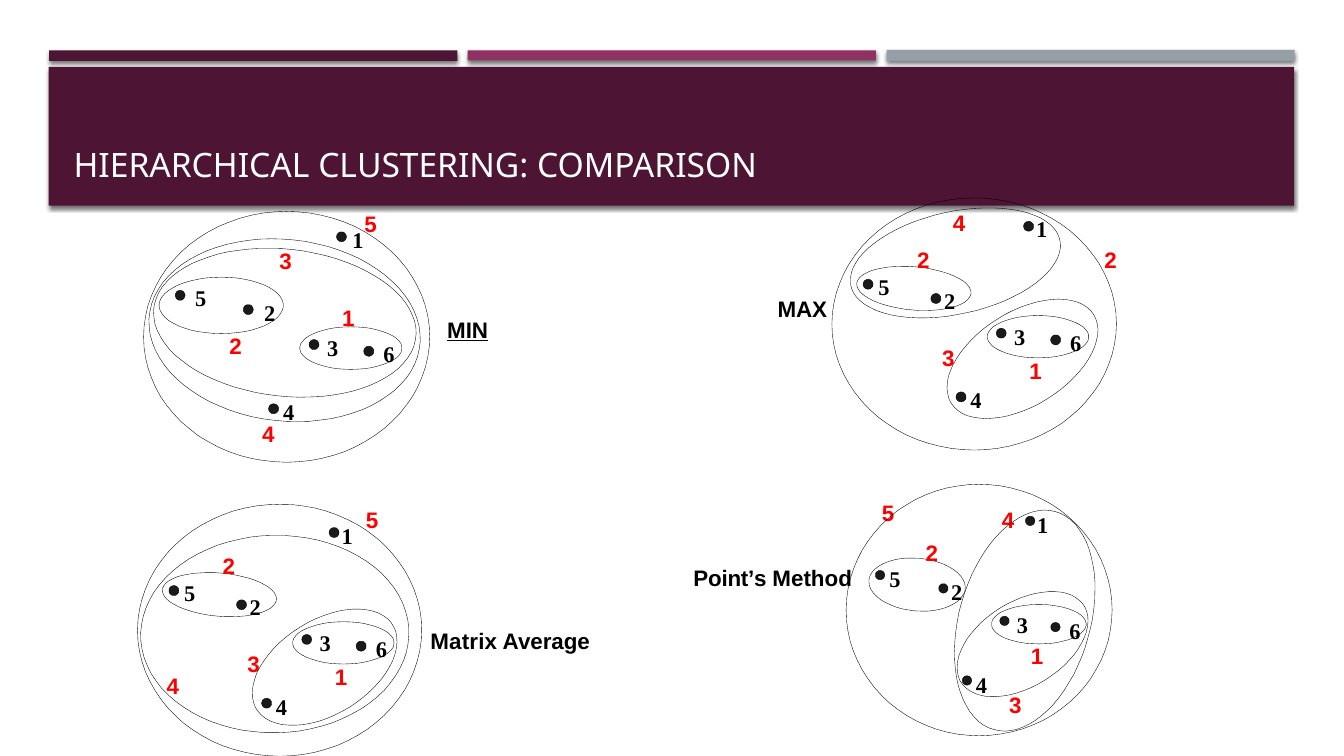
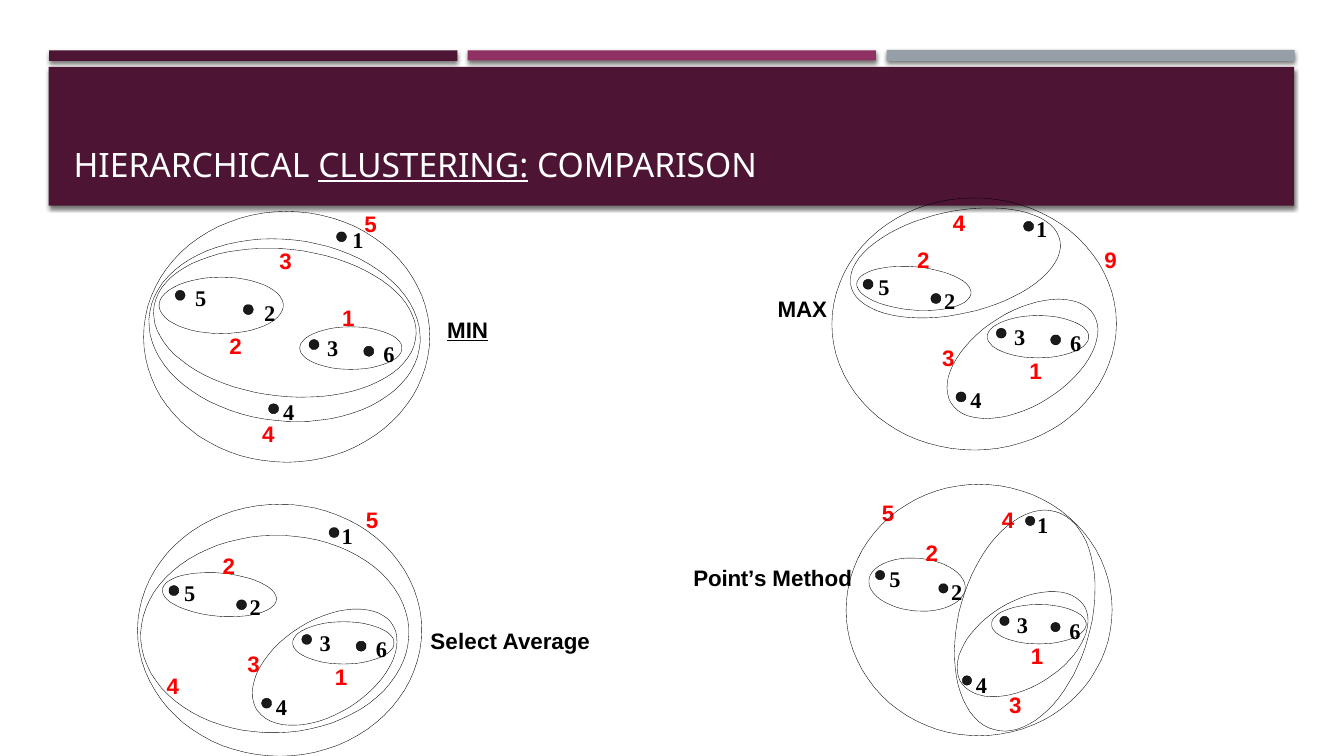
CLUSTERING underline: none -> present (423, 166)
2 2: 2 -> 9 (1111, 261)
Matrix: Matrix -> Select (464, 642)
